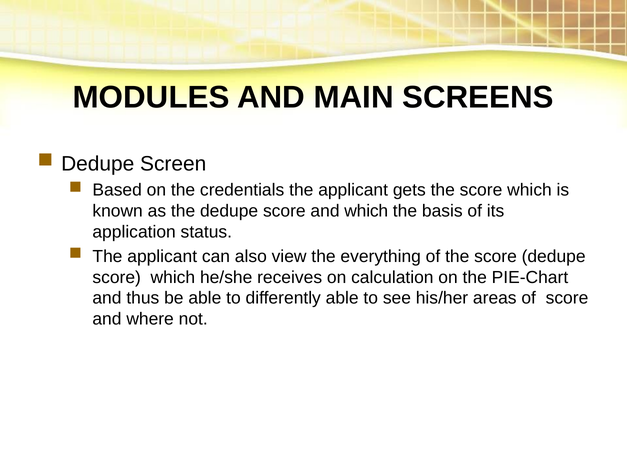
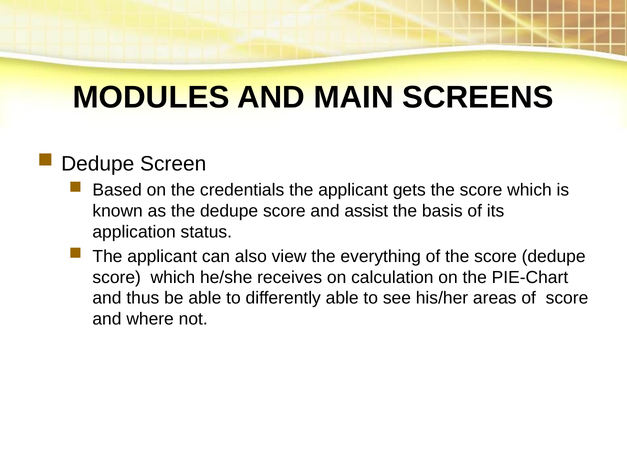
and which: which -> assist (366, 211)
